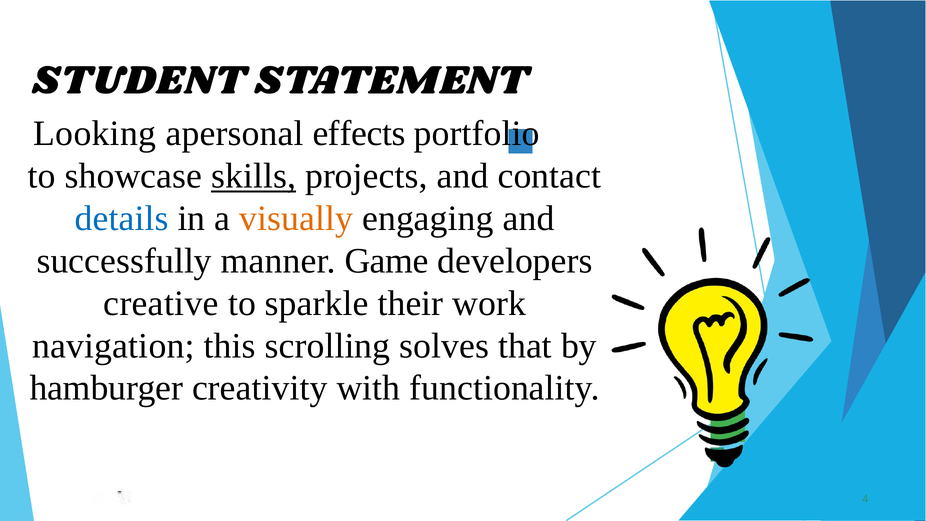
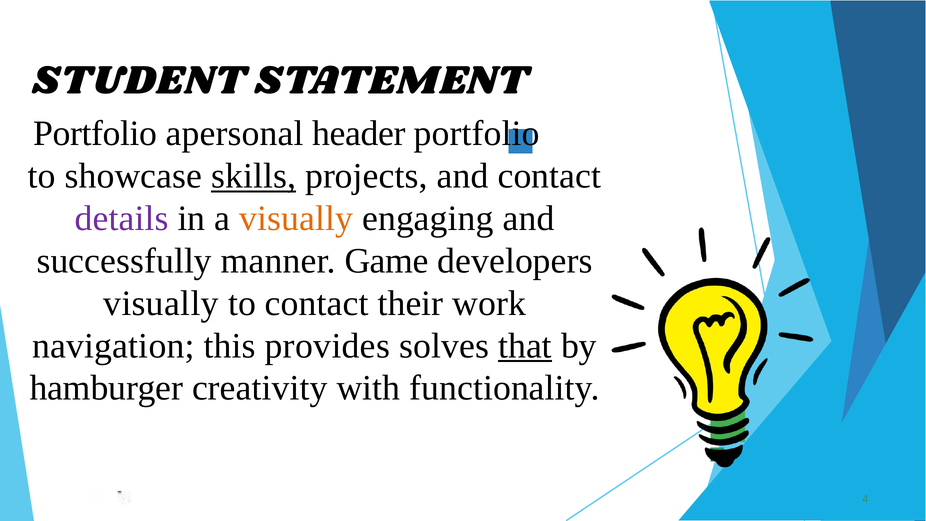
Looking: Looking -> Portfolio (95, 134)
effects: effects -> header (359, 134)
details colour: blue -> purple (122, 218)
creative: creative -> visually (161, 303)
to sparkle: sparkle -> contact (317, 303)
scrolling: scrolling -> provides (327, 346)
that underline: none -> present (525, 346)
